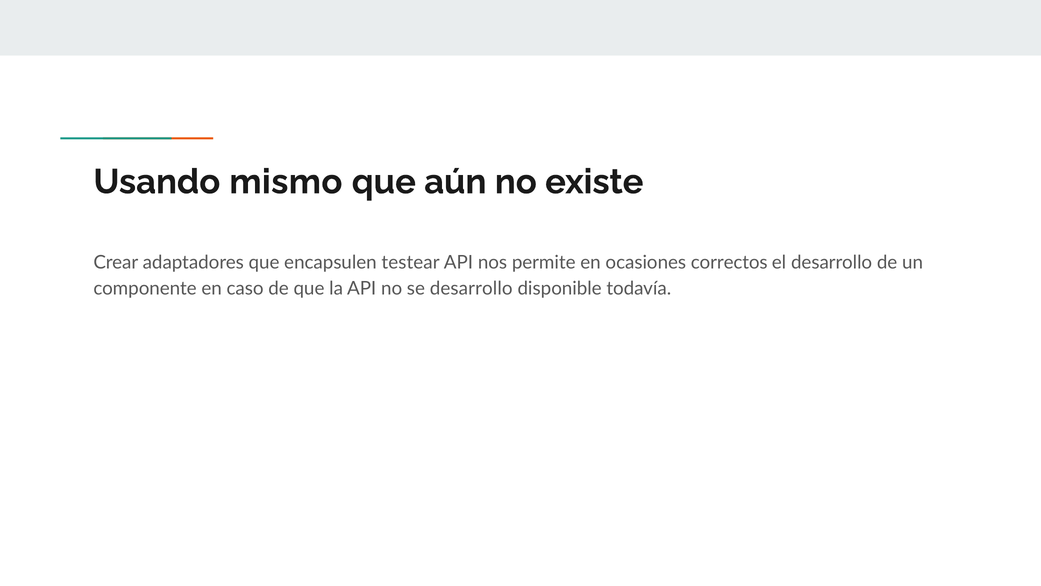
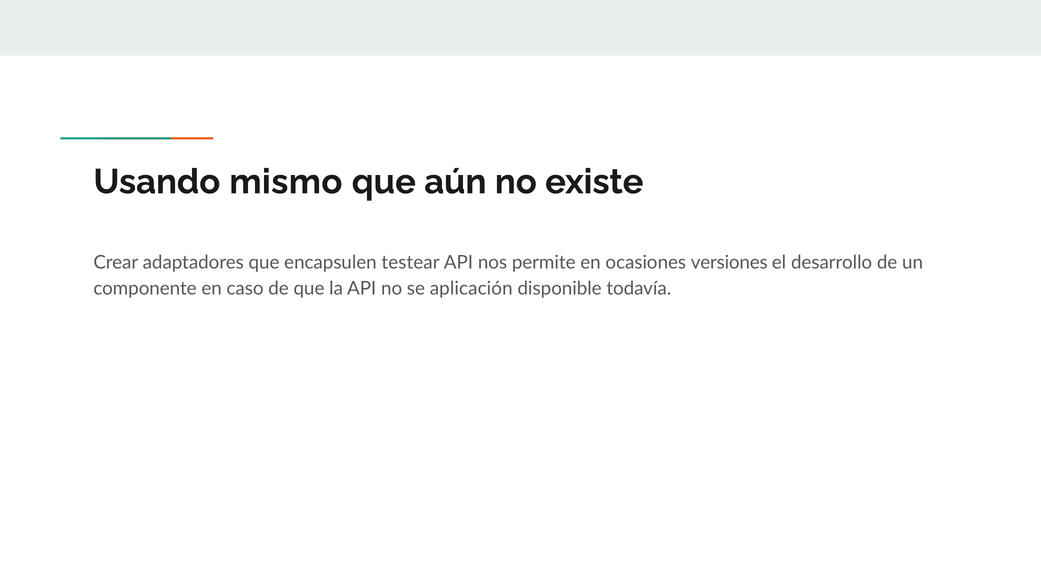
correctos: correctos -> versiones (729, 262)
se desarrollo: desarrollo -> aplicación (471, 288)
